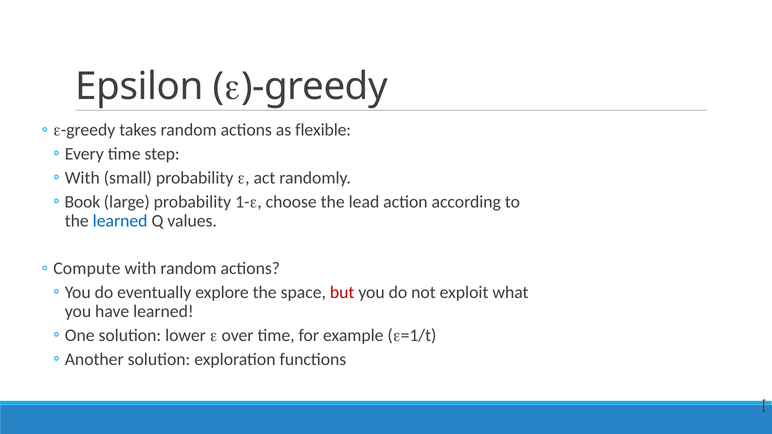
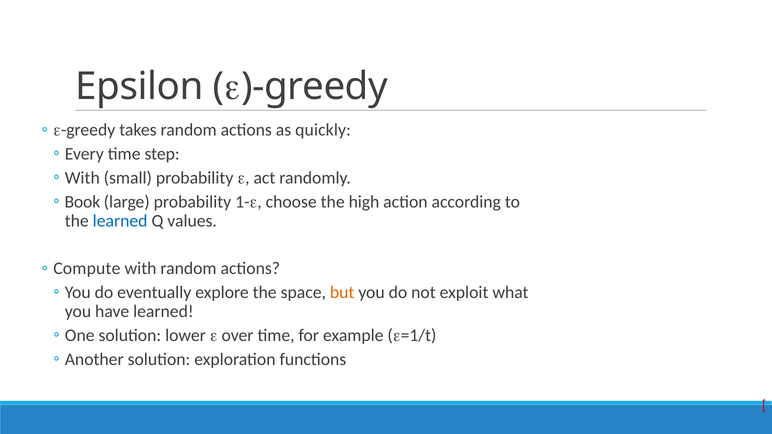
flexible: flexible -> quickly (323, 130)
lead: lead -> high (364, 202)
but colour: red -> orange (342, 293)
